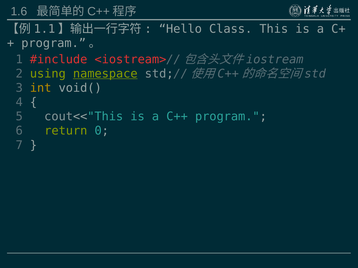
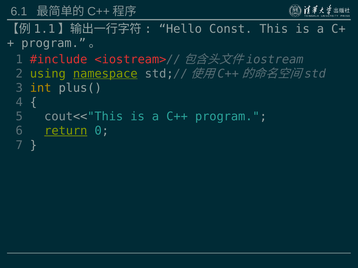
1.6: 1.6 -> 6.1 (19, 11)
Class: Class -> Const (231, 29)
void(: void( -> plus( (80, 88)
return underline: none -> present (66, 131)
